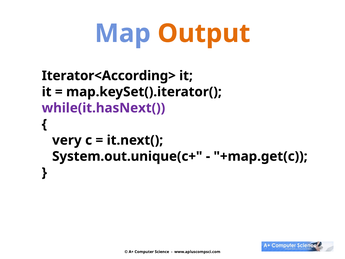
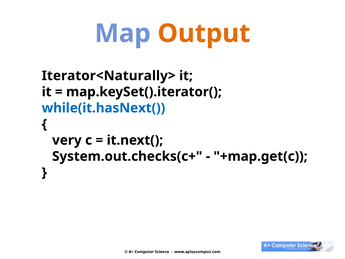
Iterator<According>: Iterator<According> -> Iterator<Naturally> (109, 76)
while(it.hasNext( colour: purple -> blue (103, 108)
System.out.unique(c+: System.out.unique(c+ -> System.out.checks(c+ (127, 156)
